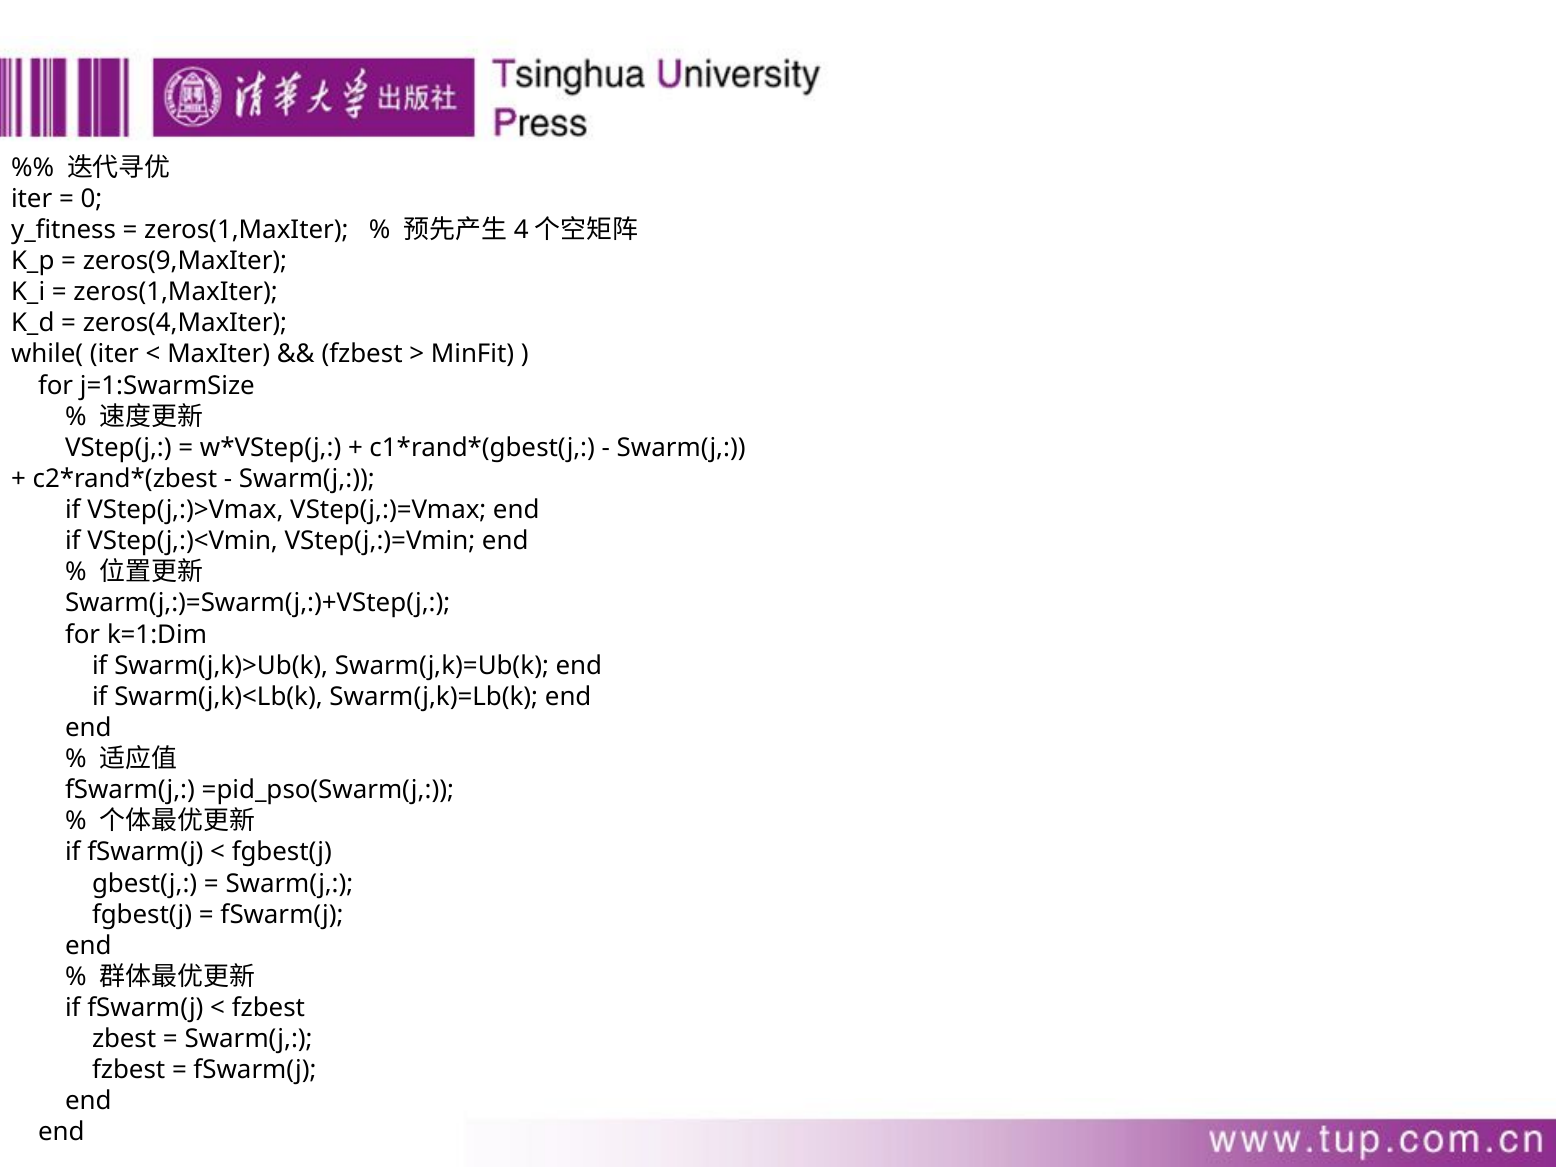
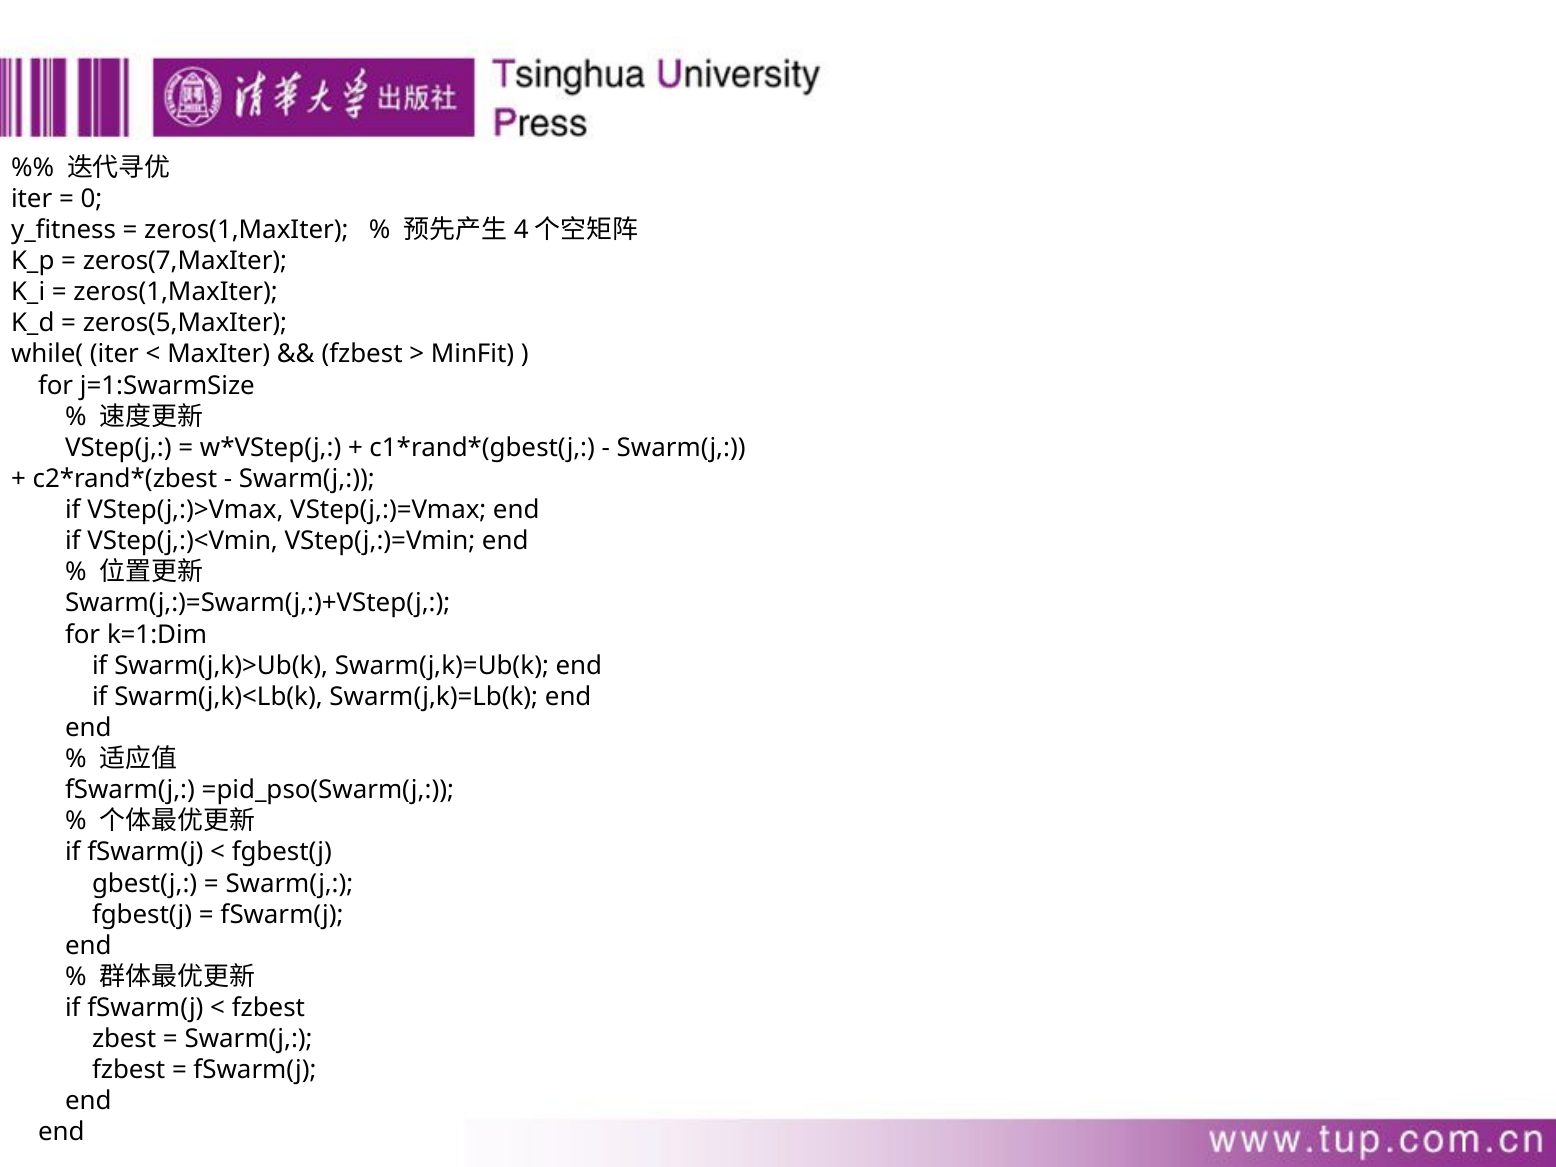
zeros(9,MaxIter: zeros(9,MaxIter -> zeros(7,MaxIter (185, 261)
zeros(4,MaxIter: zeros(4,MaxIter -> zeros(5,MaxIter (185, 323)
